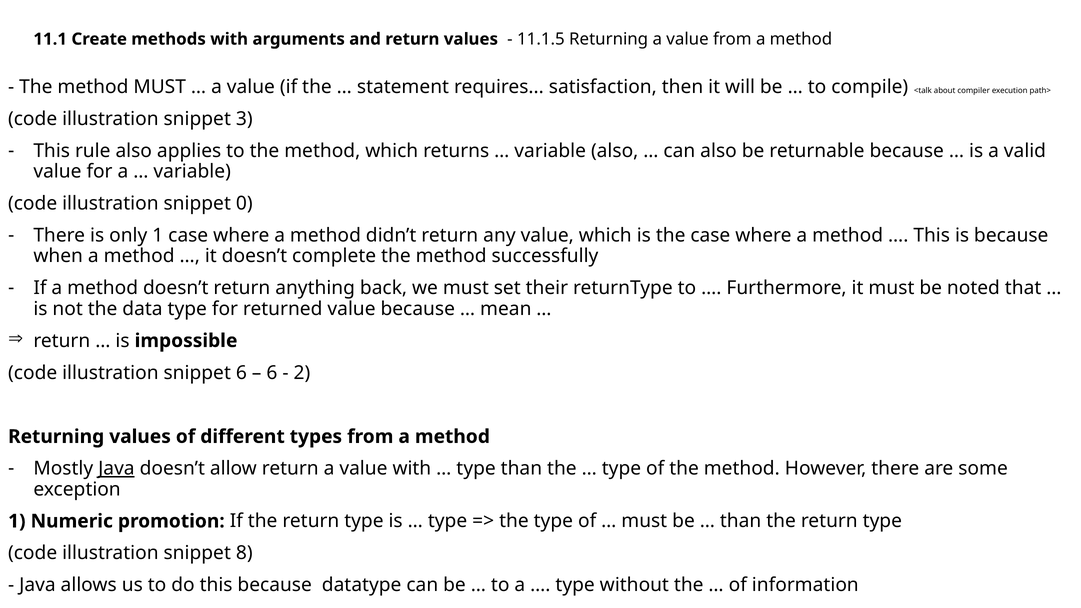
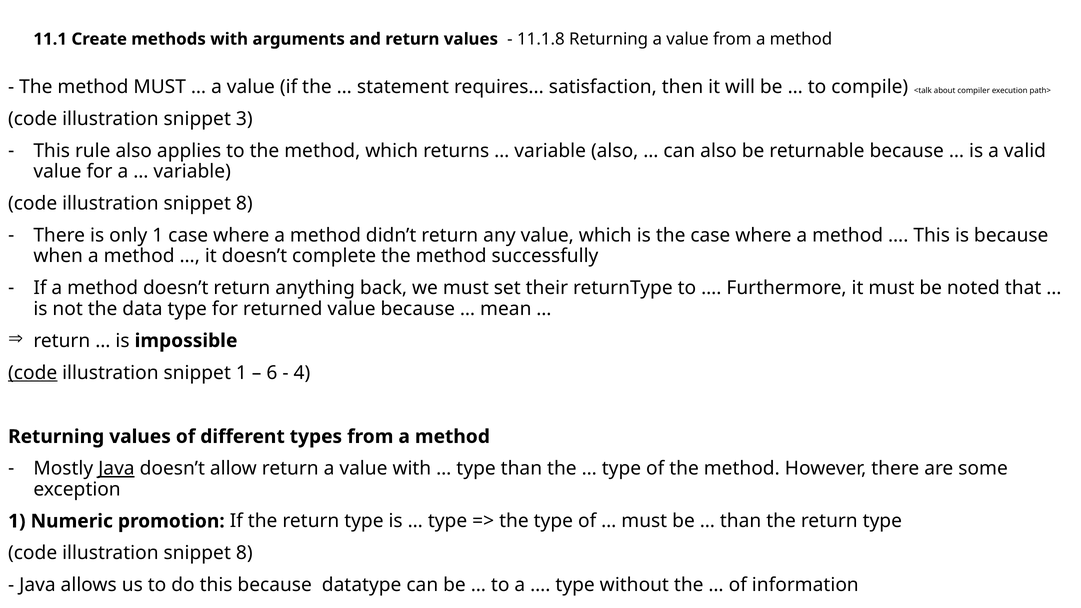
11.1.5: 11.1.5 -> 11.1.8 (541, 39)
0: 0 -> 8 (244, 204)
code underline: none -> present (33, 373)
snippet 6: 6 -> 1 (241, 373)
2: 2 -> 4 (302, 373)
